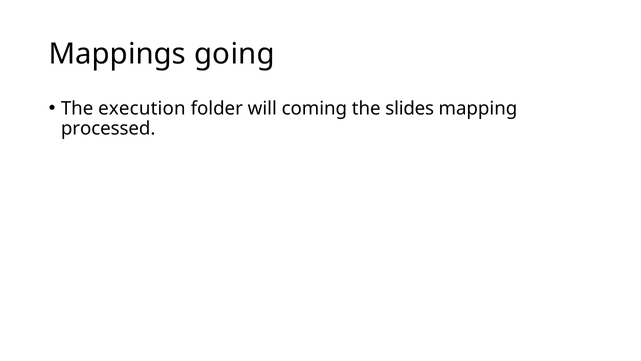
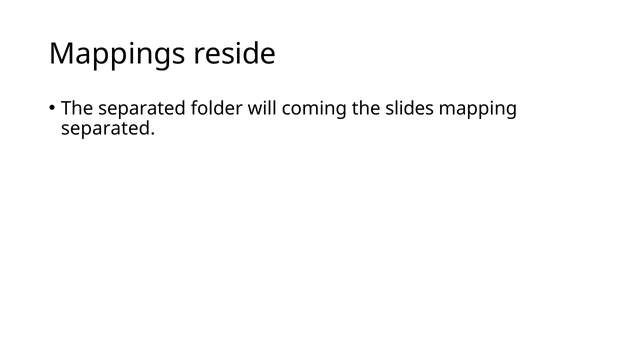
going: going -> reside (235, 54)
The execution: execution -> separated (142, 108)
processed: processed -> separated (108, 129)
